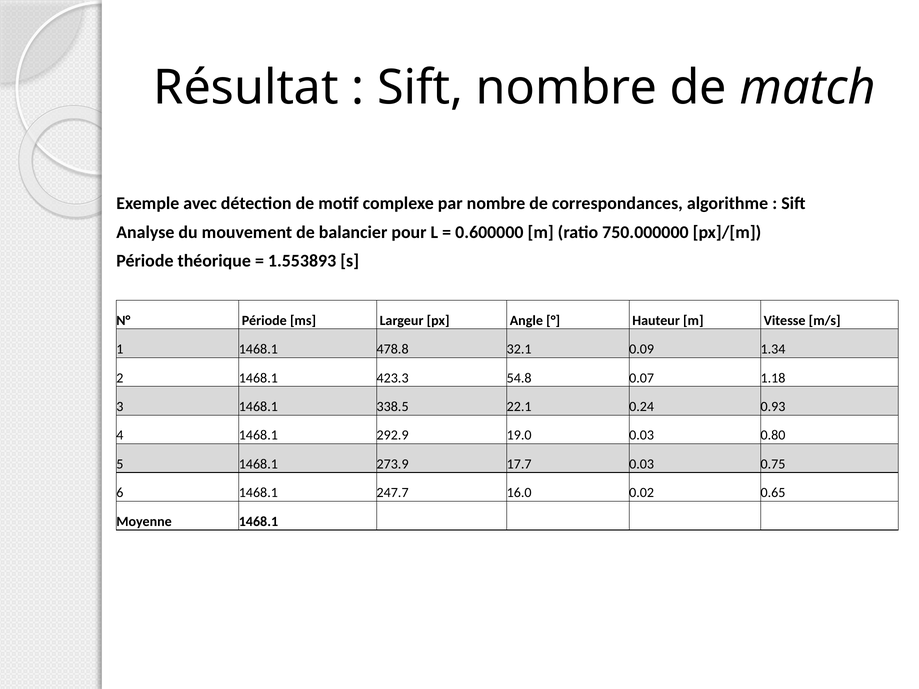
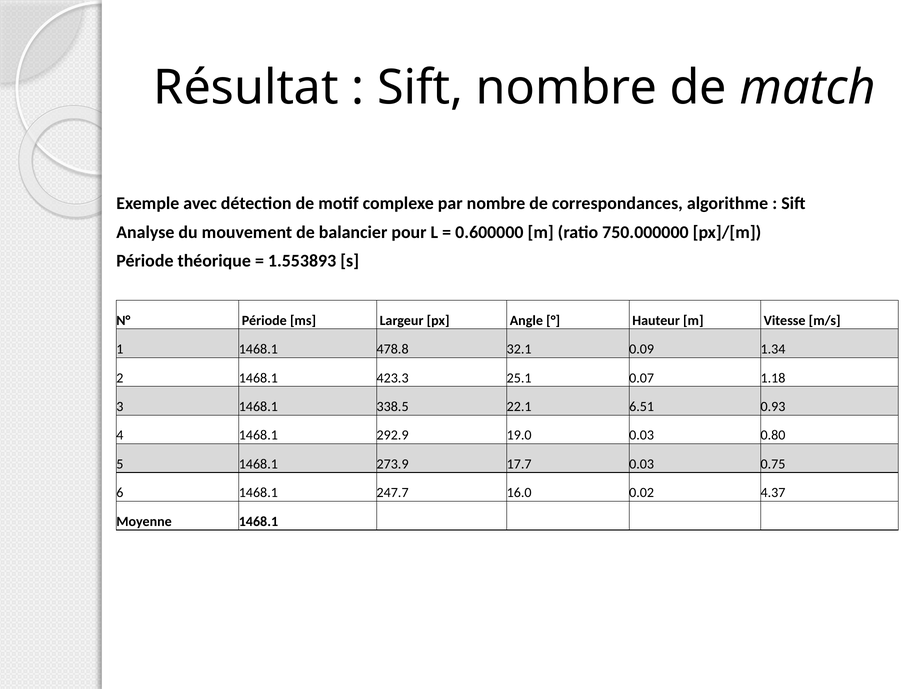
54.8: 54.8 -> 25.1 (519, 378)
0.24: 0.24 -> 6.51 (642, 407)
0.65: 0.65 -> 4.37 (773, 493)
